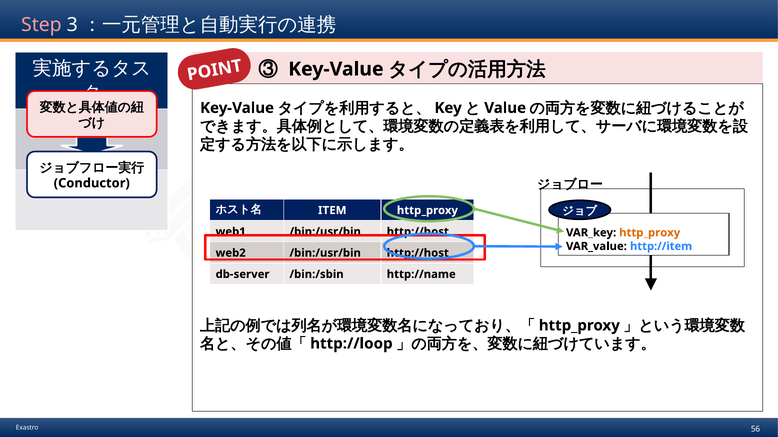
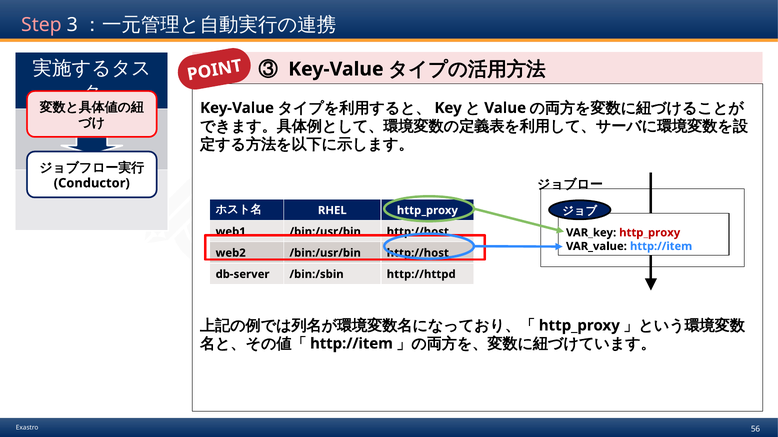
ITEM: ITEM -> RHEL (332, 211)
http_proxy colour: orange -> red (650, 233)
http://name: http://name -> http://httpd (421, 275)
http://loop: http://loop -> http://item (351, 344)
